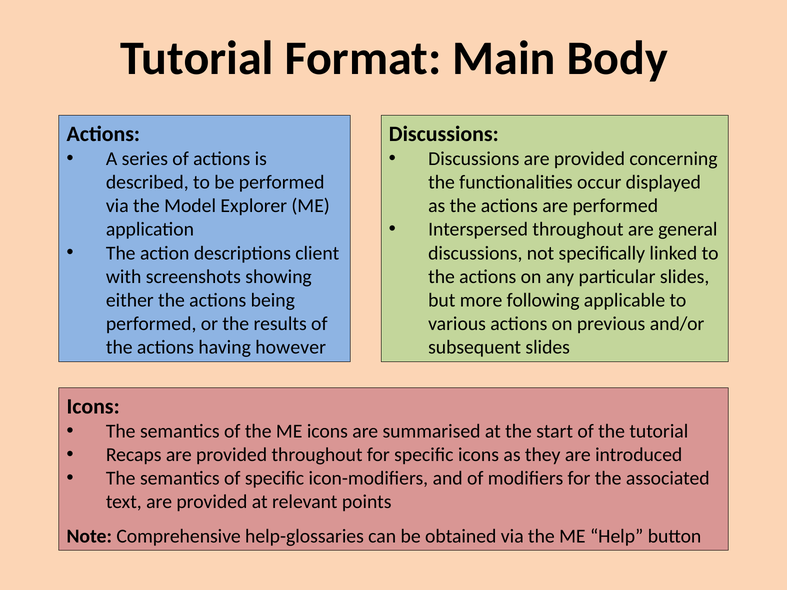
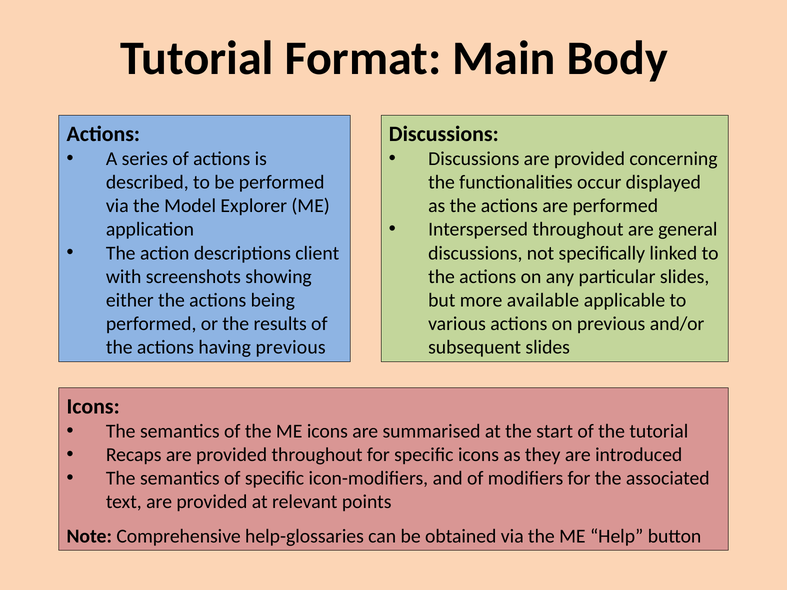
following: following -> available (543, 300)
having however: however -> previous (291, 348)
